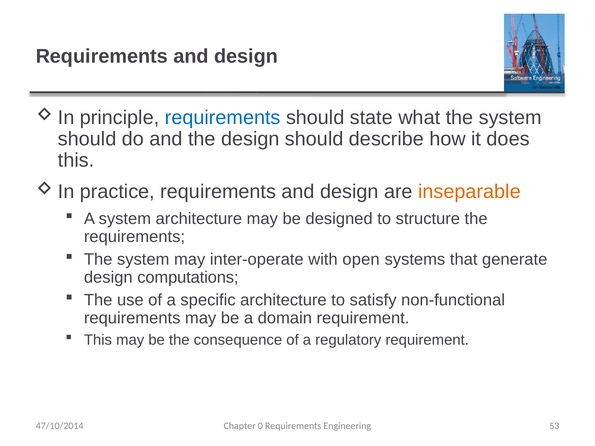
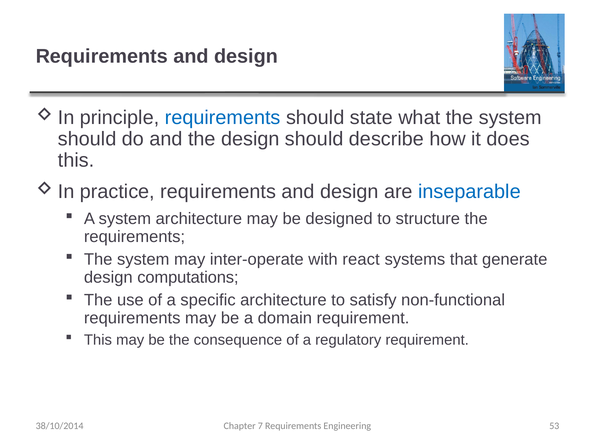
inseparable colour: orange -> blue (469, 192)
open: open -> react (361, 260)
47/10/2014: 47/10/2014 -> 38/10/2014 (60, 426)
0: 0 -> 7 (260, 426)
